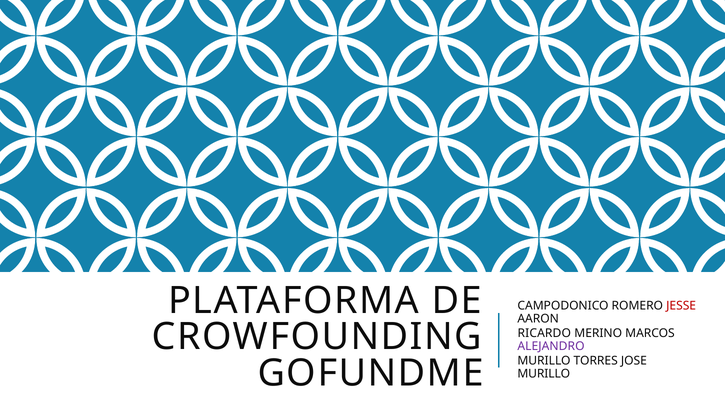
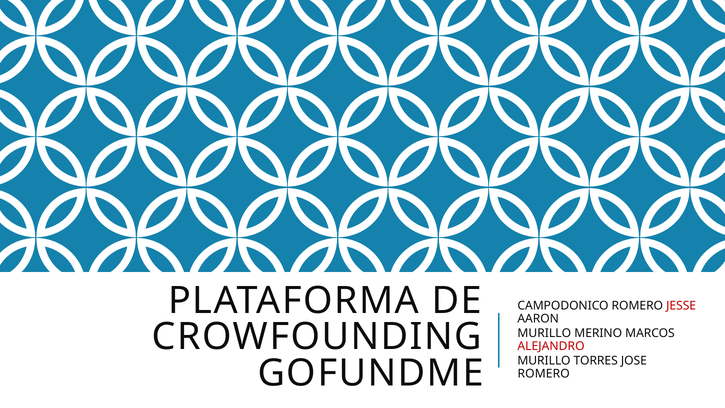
RICARDO: RICARDO -> MURILLO (544, 333)
ALEJANDRO colour: purple -> red (551, 346)
MURILLO: MURILLO -> ROMERO (544, 374)
